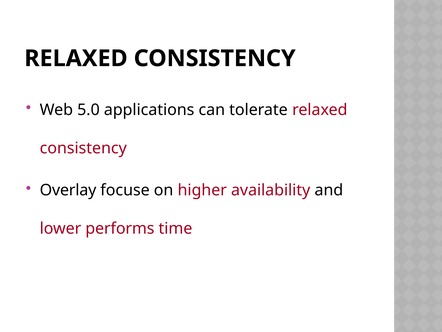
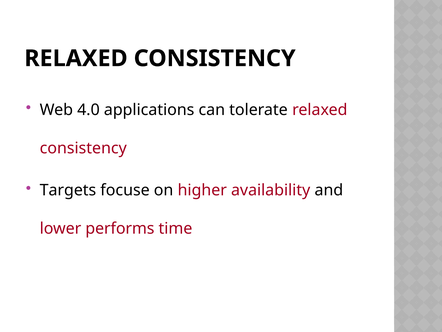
5.0: 5.0 -> 4.0 (88, 110)
Overlay: Overlay -> Targets (68, 190)
